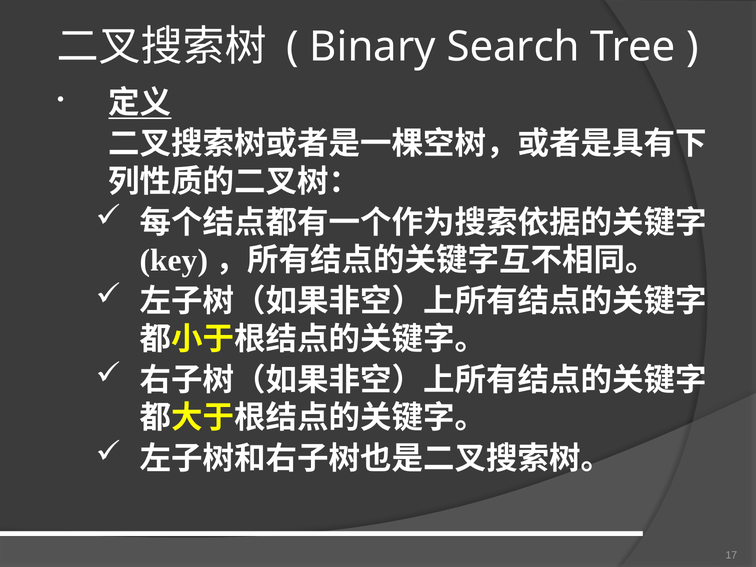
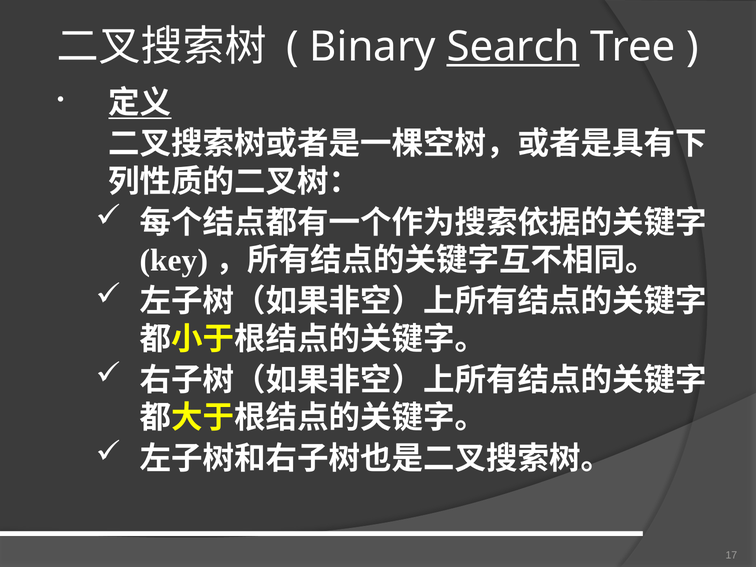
Search underline: none -> present (513, 47)
